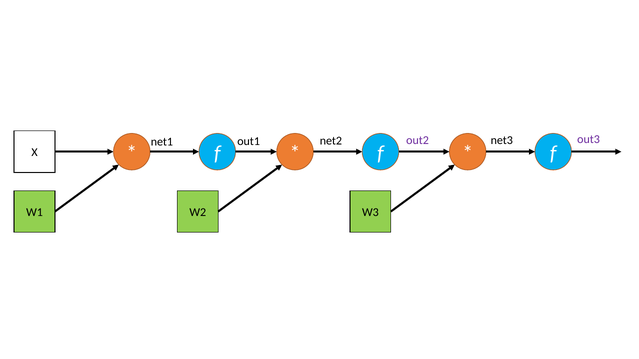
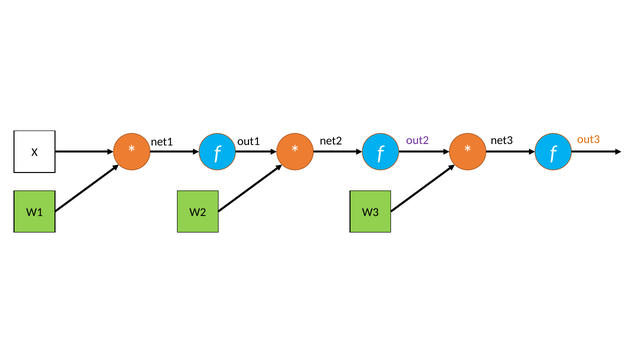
out3 colour: purple -> orange (589, 140)
